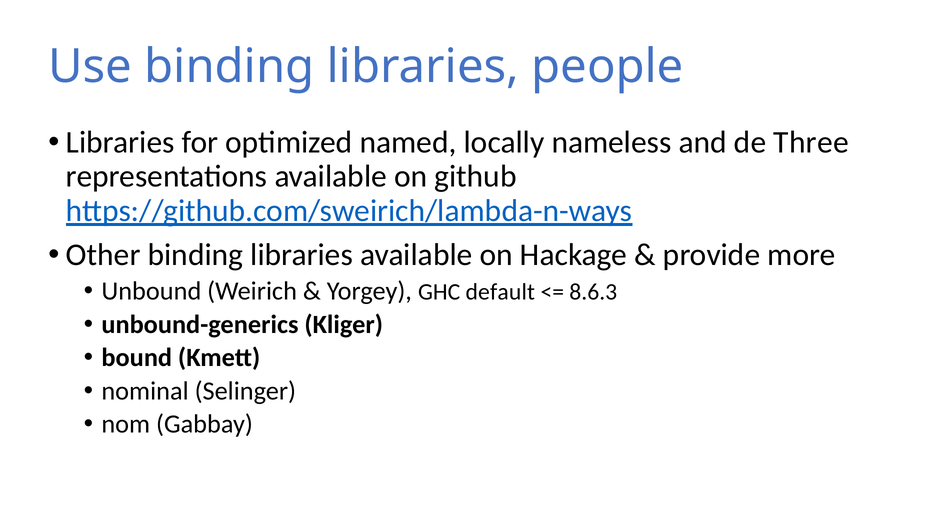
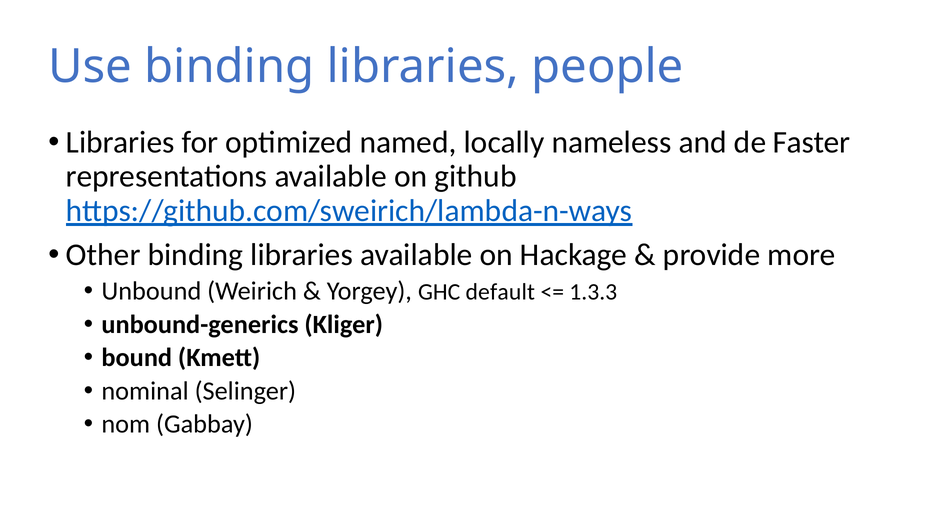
Three: Three -> Faster (811, 143)
8.6.3: 8.6.3 -> 1.3.3 (593, 292)
